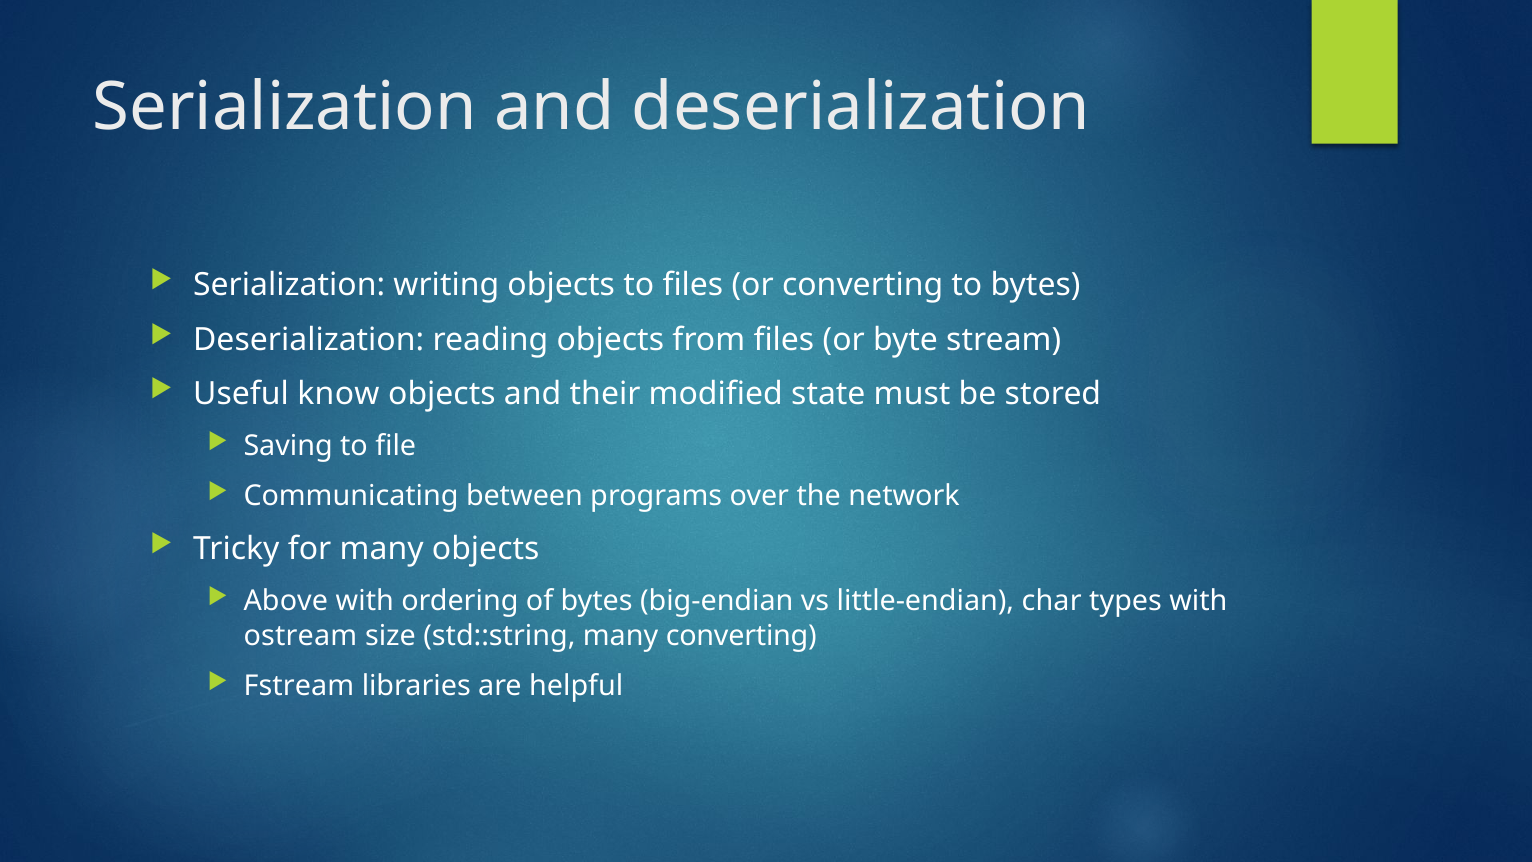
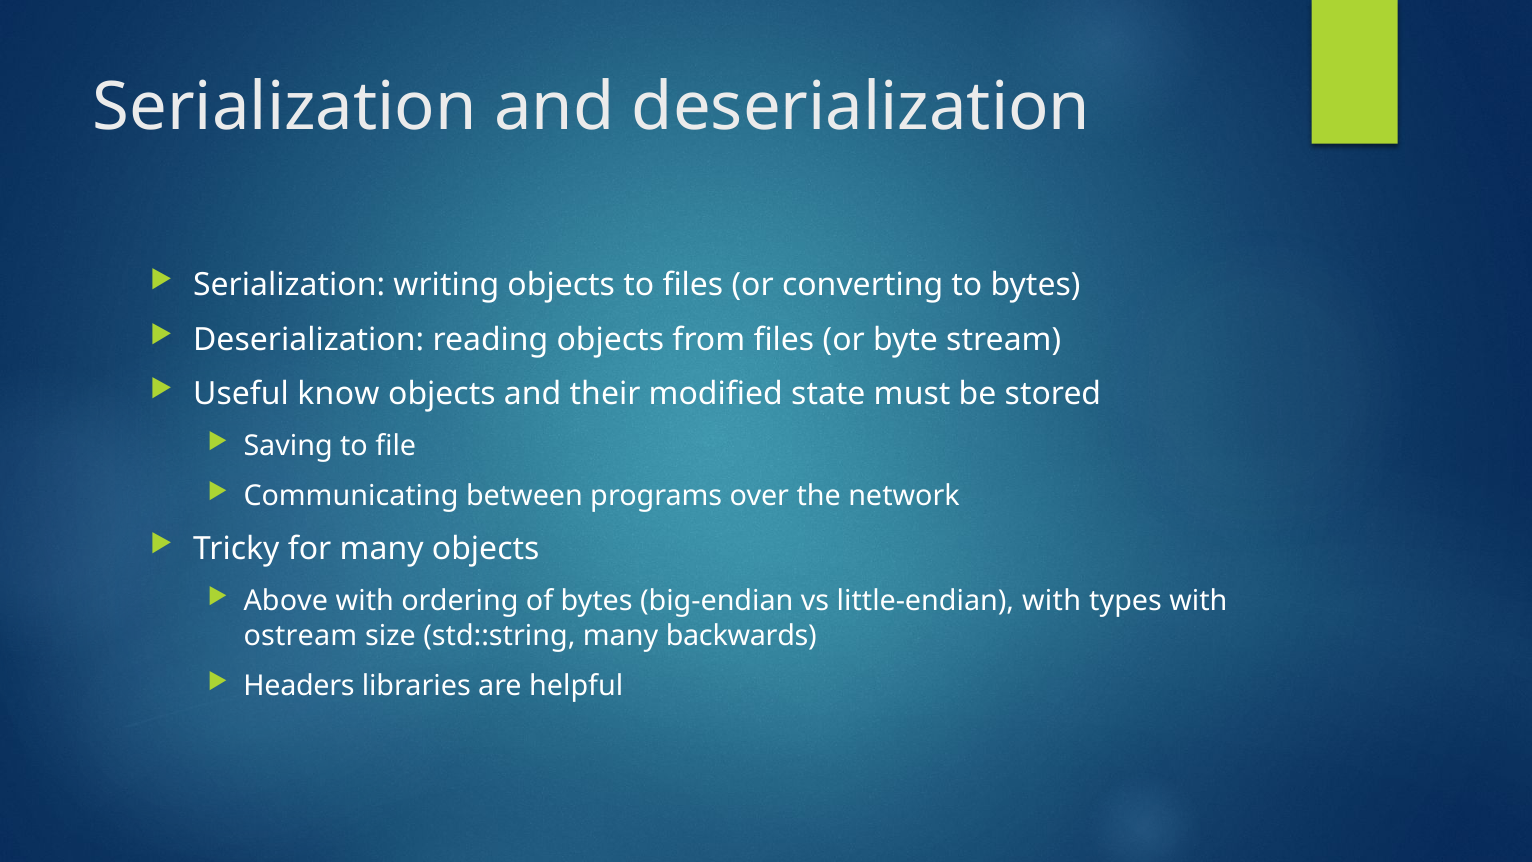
little-endian char: char -> with (1052, 601)
many converting: converting -> backwards (741, 635)
Fstream: Fstream -> Headers (299, 686)
